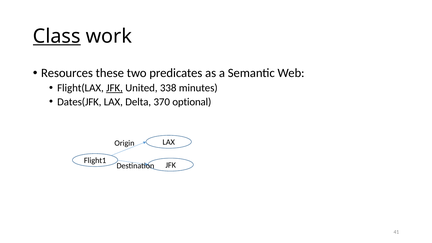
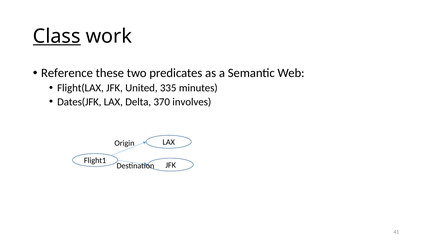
Resources: Resources -> Reference (67, 73)
JFK underline: present -> none (115, 88)
338: 338 -> 335 (168, 88)
optional: optional -> involves (192, 102)
